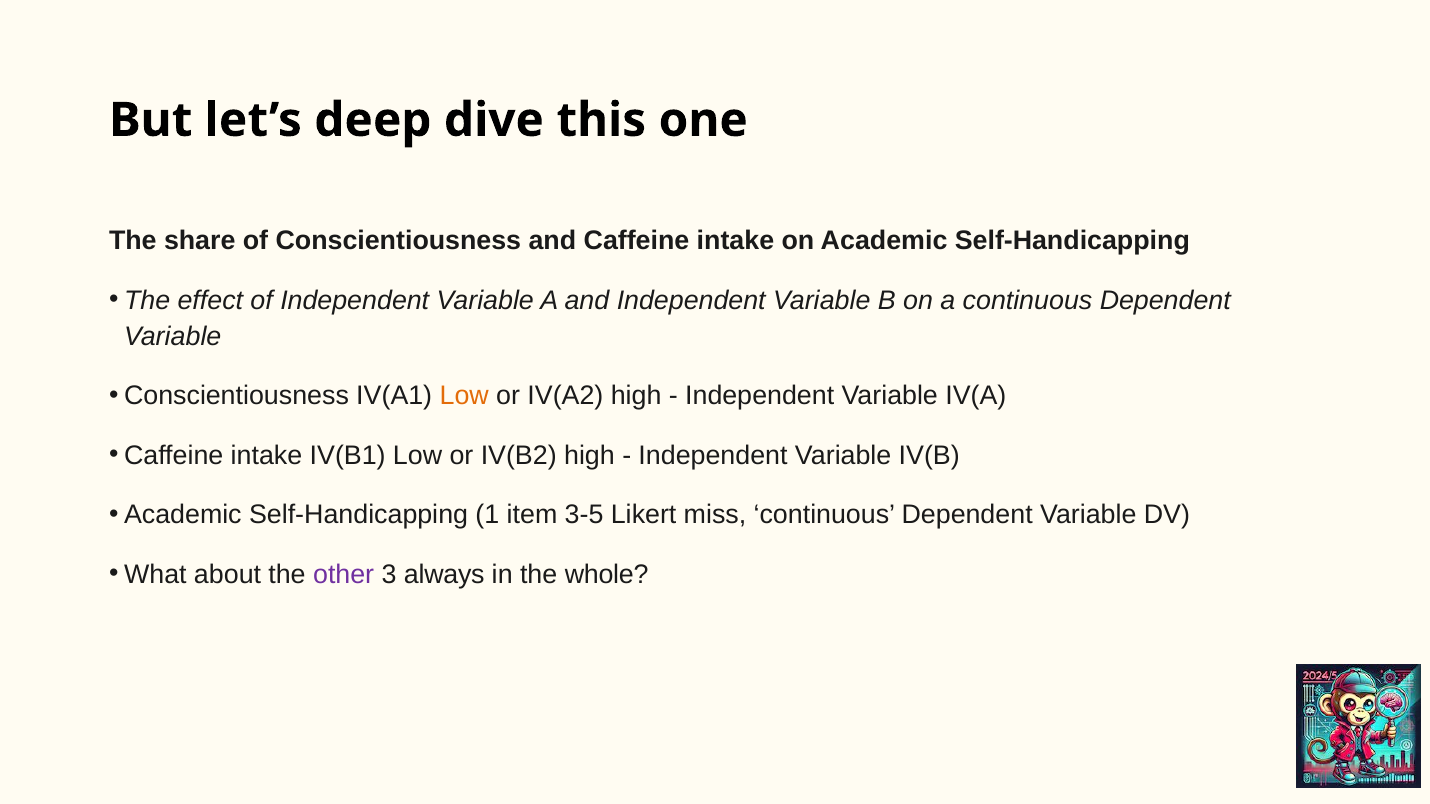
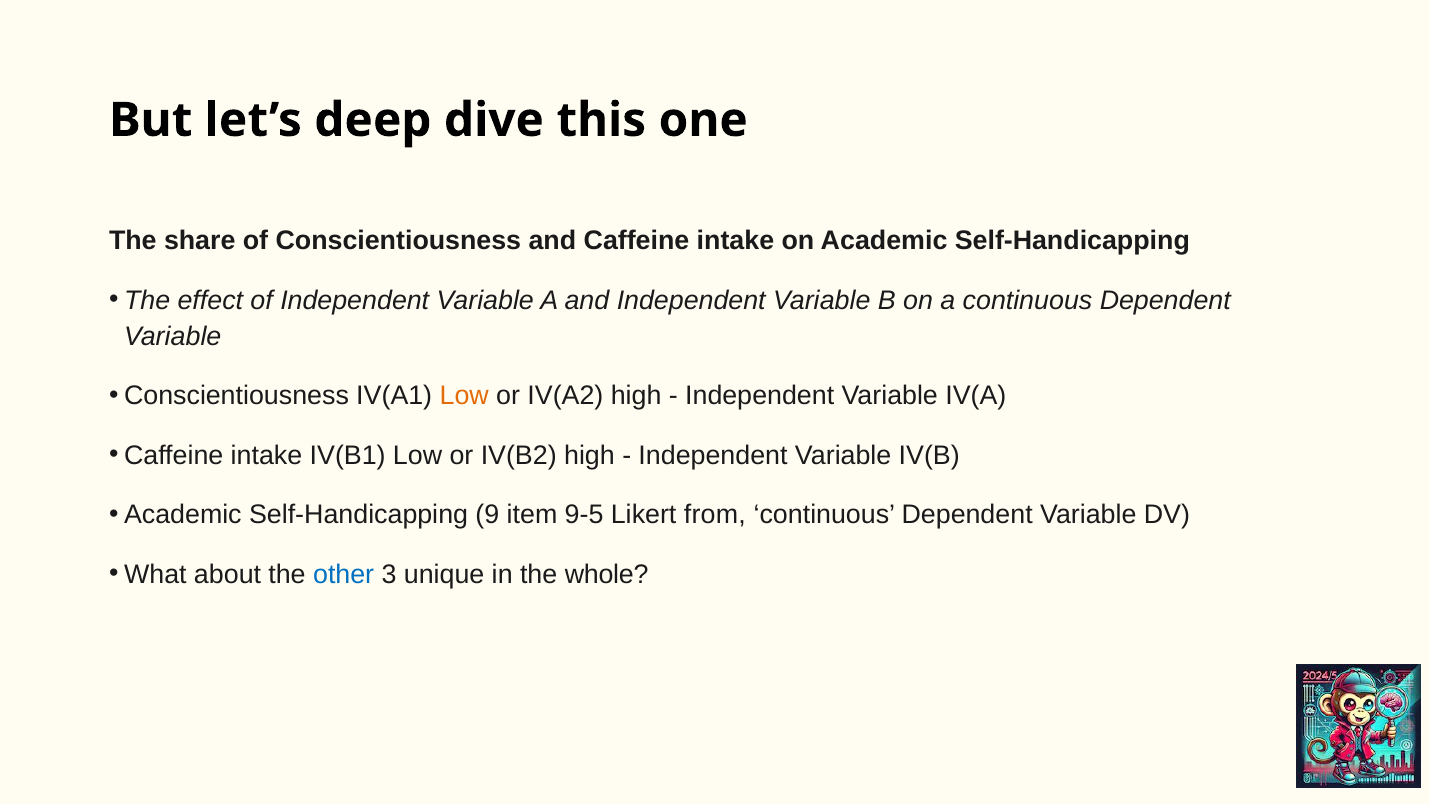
1: 1 -> 9 (487, 515)
3-5: 3-5 -> 9-5 (584, 515)
miss: miss -> from (715, 515)
other colour: purple -> blue (344, 575)
always: always -> unique (444, 575)
